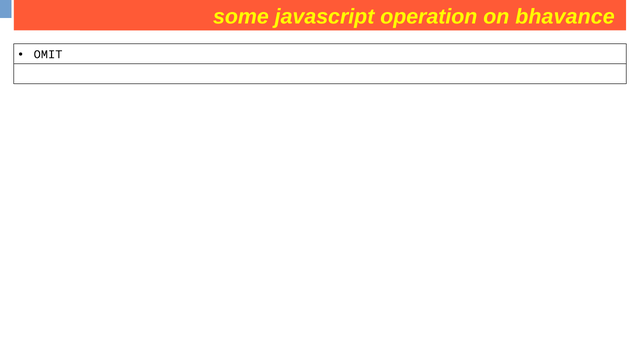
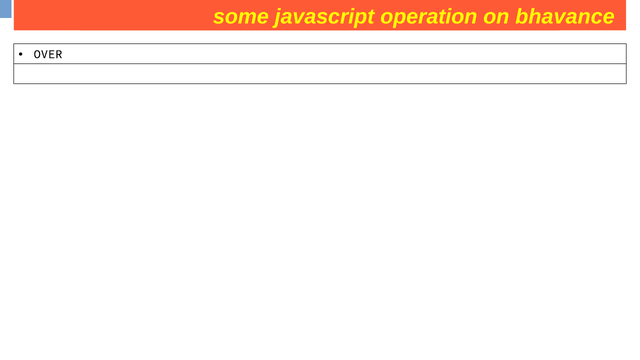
OMIT: OMIT -> OVER (48, 54)
